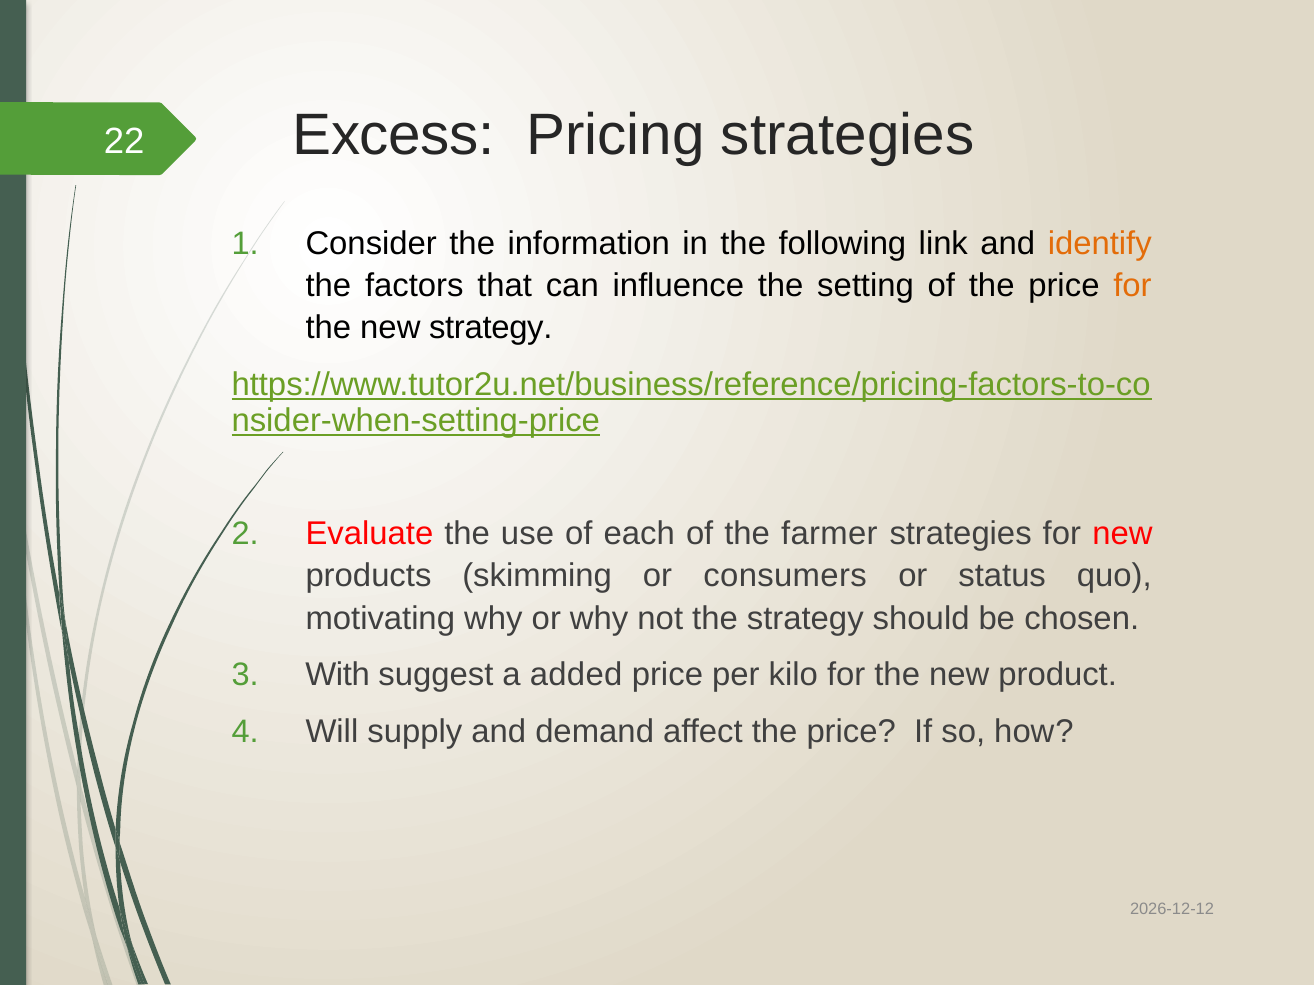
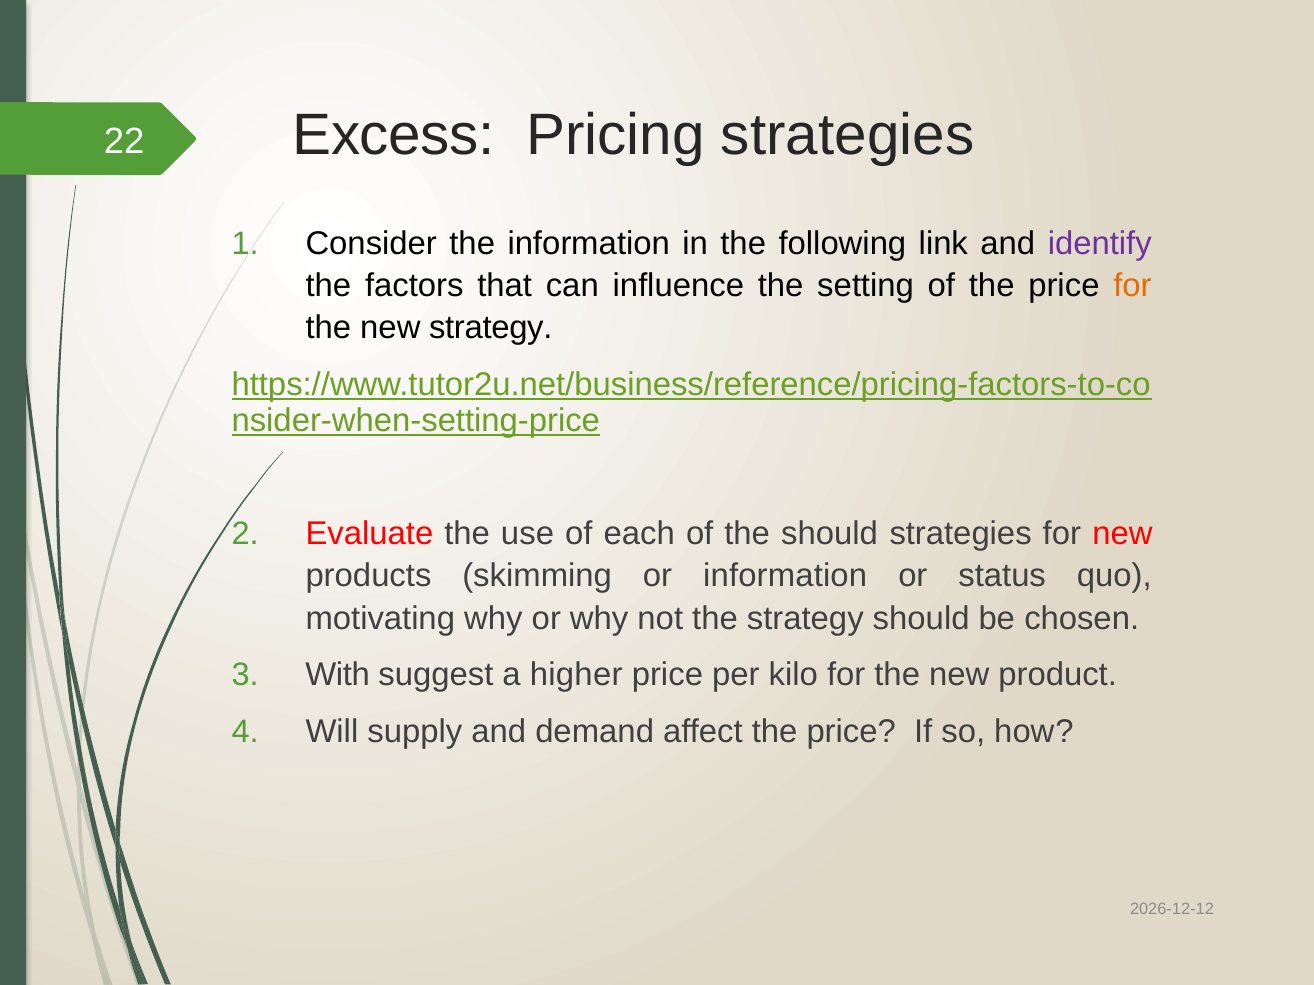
identify colour: orange -> purple (1100, 244)
the farmer: farmer -> should (830, 534)
or consumers: consumers -> information (785, 576)
added: added -> higher (576, 675)
